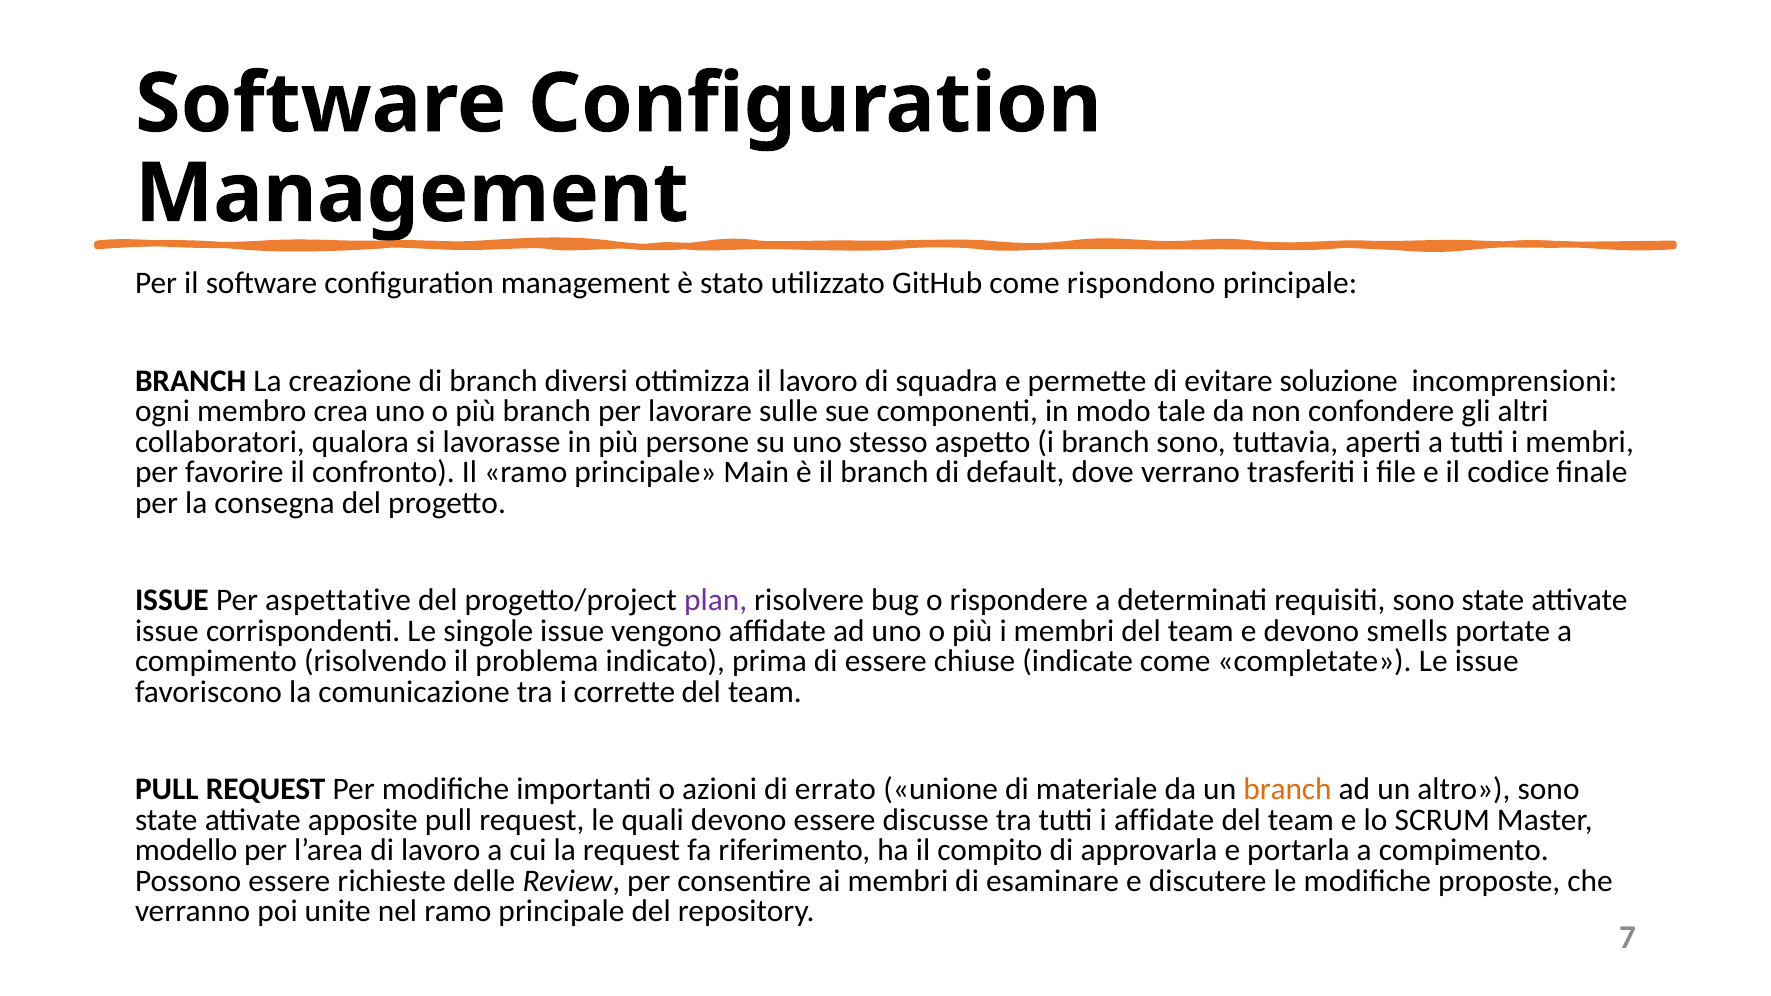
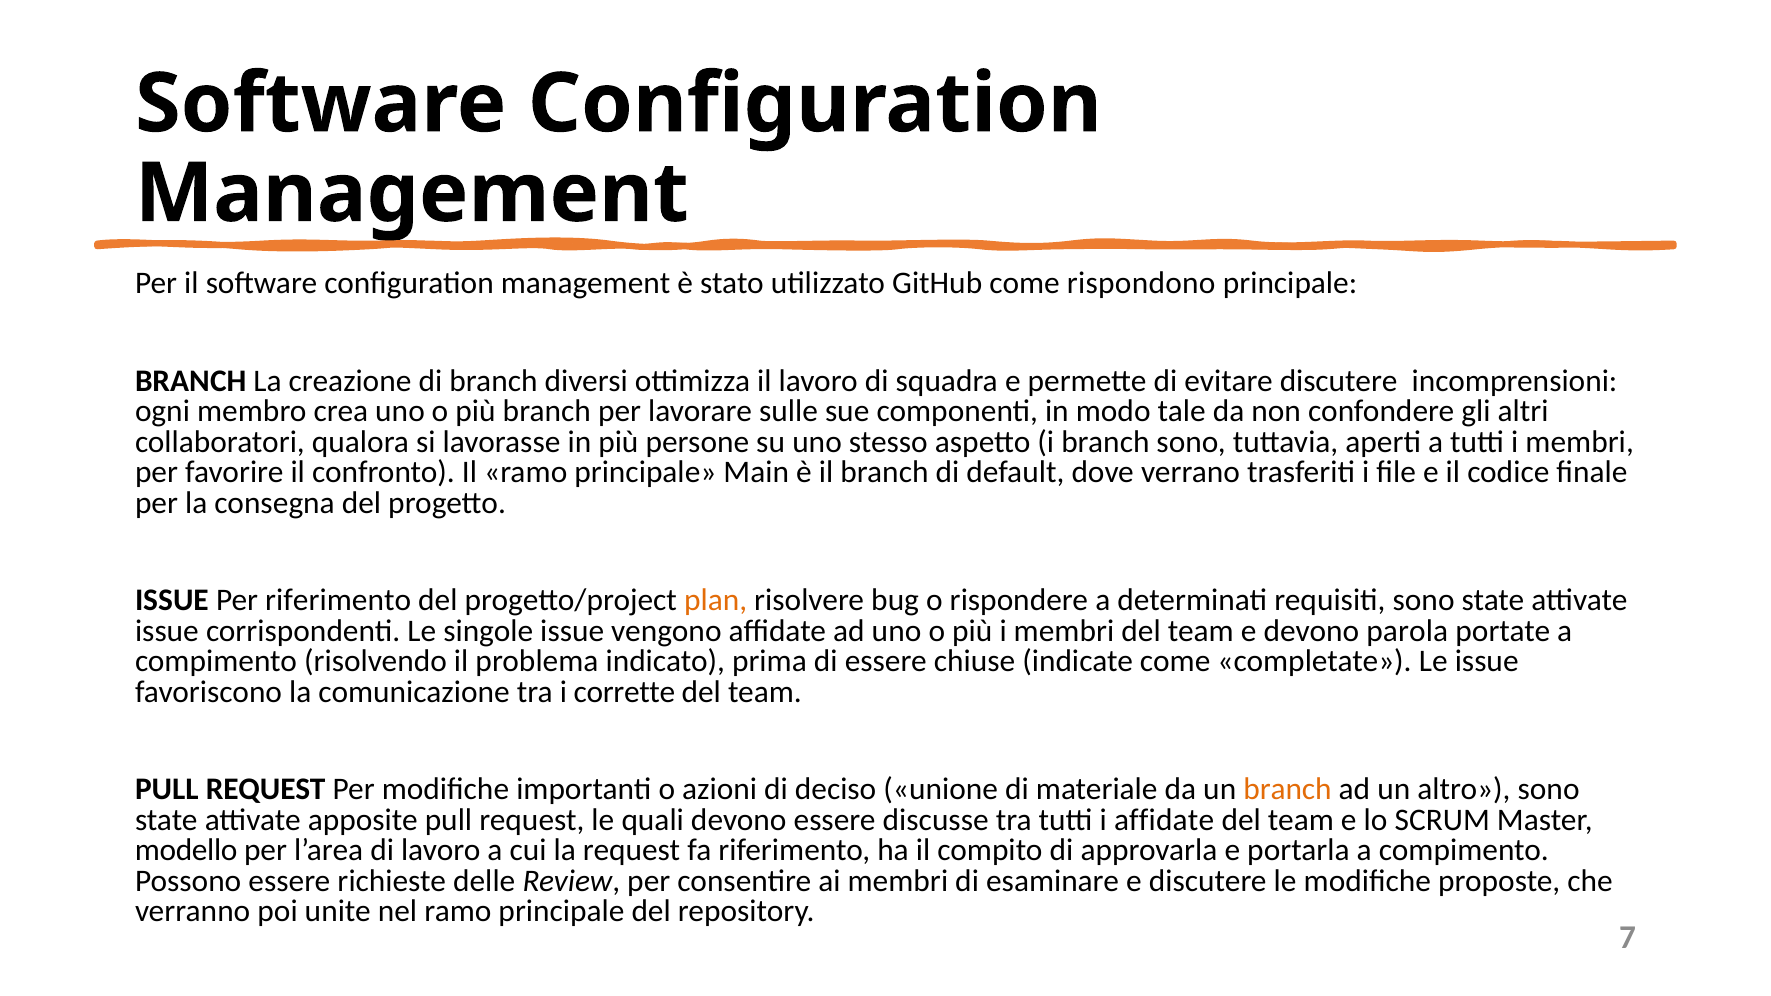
evitare soluzione: soluzione -> discutere (1339, 381)
Per aspettative: aspettative -> riferimento (338, 601)
plan colour: purple -> orange (716, 601)
smells: smells -> parola (1407, 631)
errato: errato -> deciso (836, 790)
